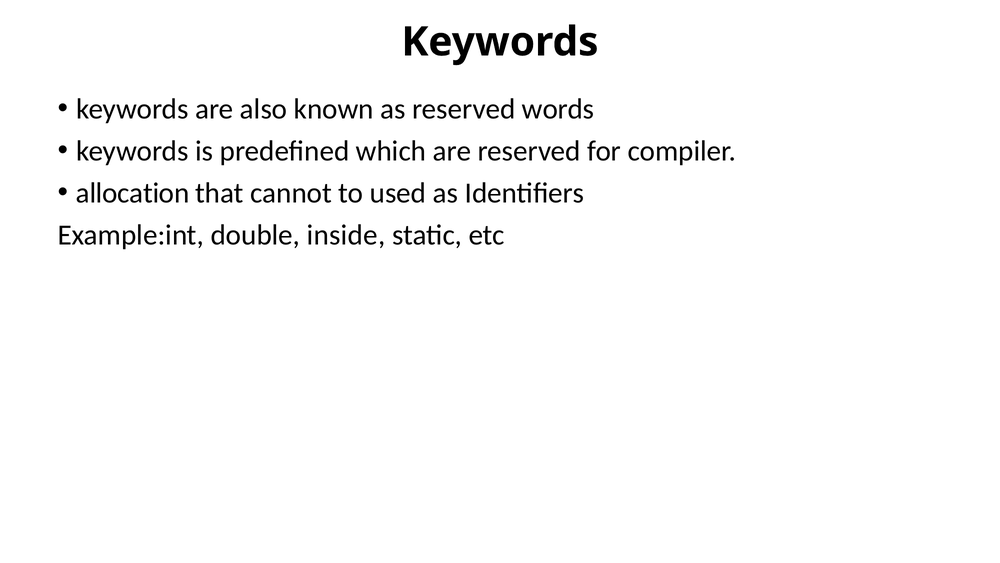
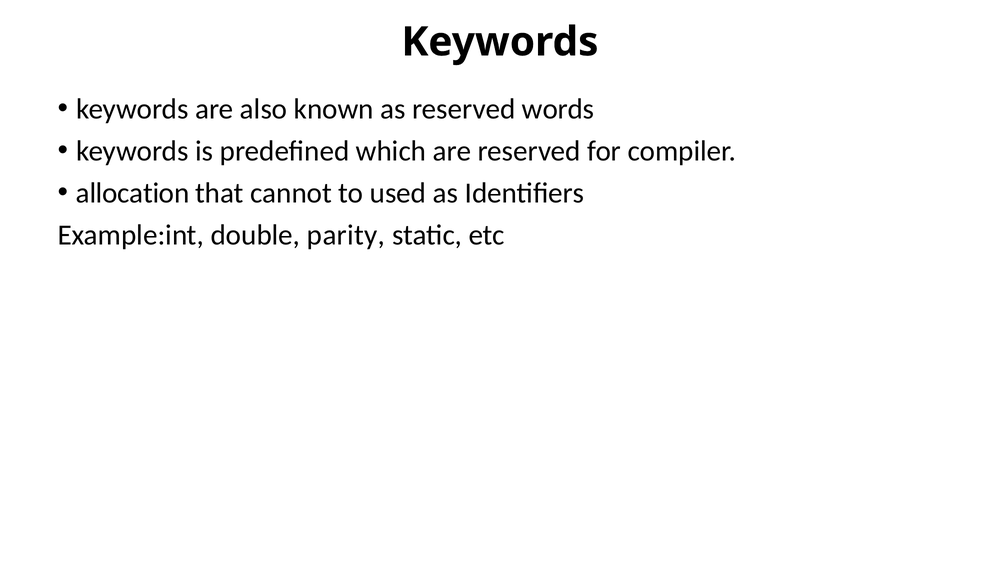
inside: inside -> parity (346, 235)
